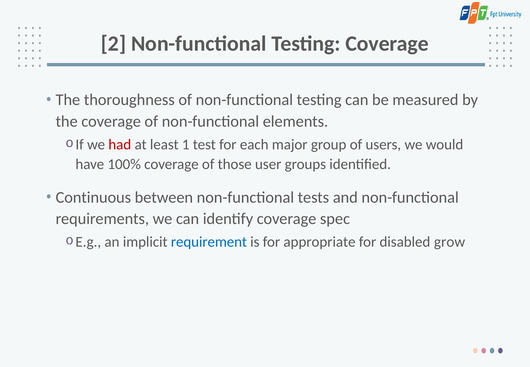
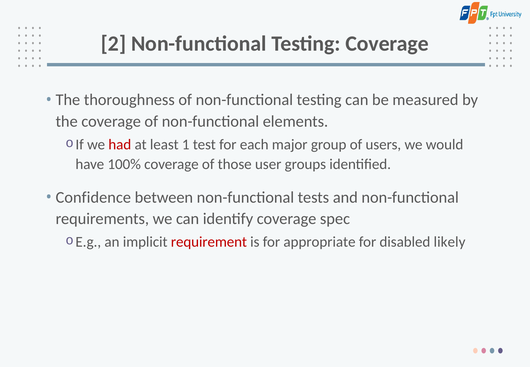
Continuous: Continuous -> Confidence (93, 197)
requirement colour: blue -> red (209, 242)
grow: grow -> likely (450, 242)
